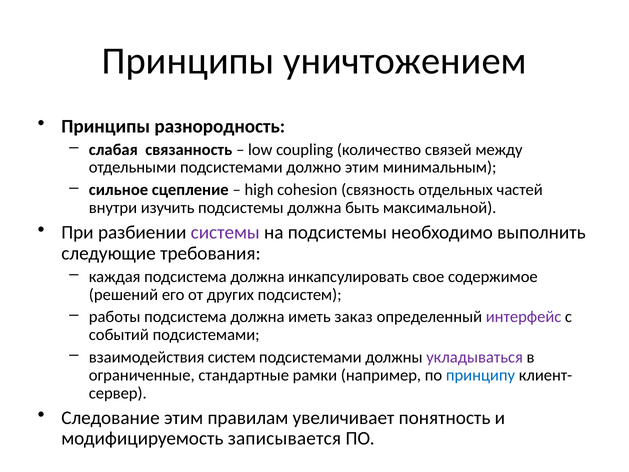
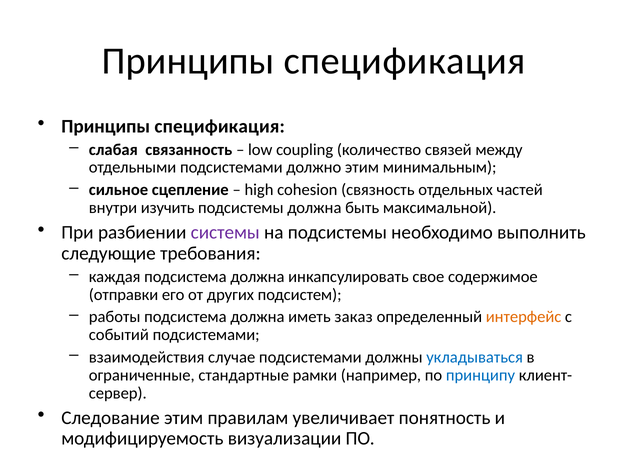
уничтожением: уничтожением -> спецификация (405, 61)
разнородность: разнородность -> спецификация (220, 126)
решений: решений -> отправки (124, 294)
интерфейс colour: purple -> orange (524, 317)
систем: систем -> случае (232, 357)
укладываться colour: purple -> blue (475, 357)
записывается: записывается -> визуализации (285, 438)
